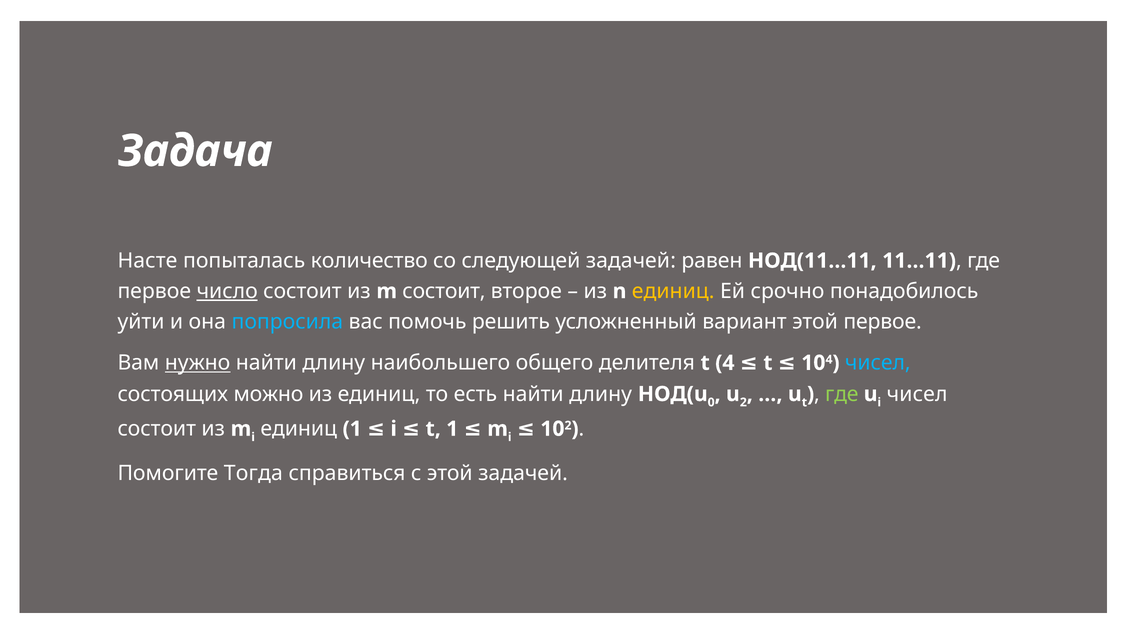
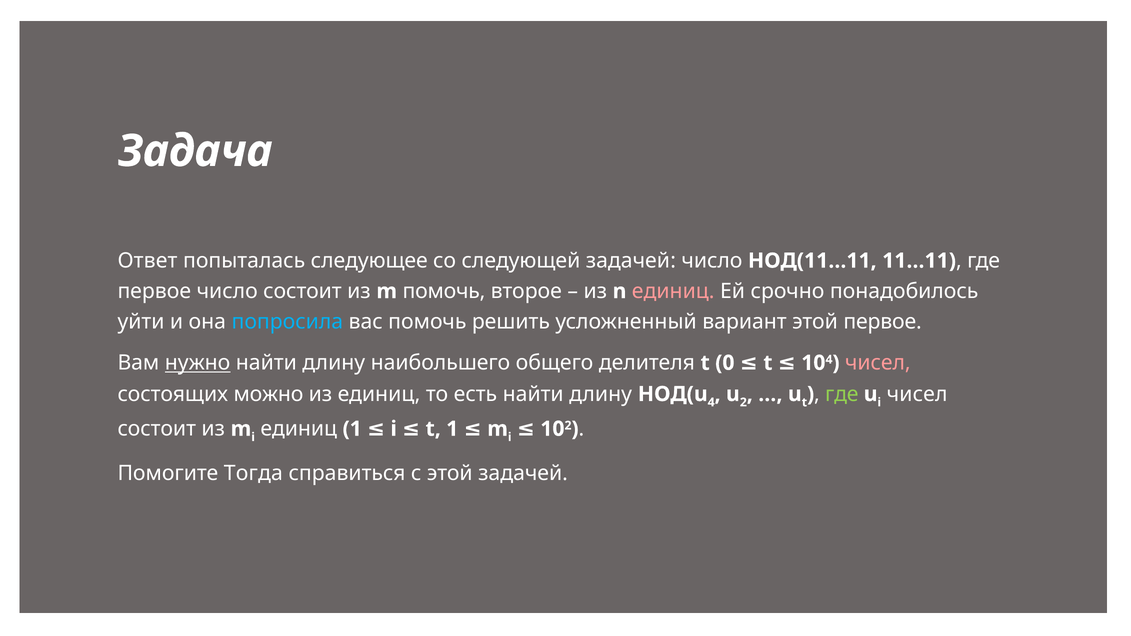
Насте: Насте -> Ответ (147, 261)
количество: количество -> следующее (369, 261)
задачей равен: равен -> число (712, 261)
число underline: present -> none (227, 291)
m состоит: состоит -> помочь (444, 291)
единиц colour: yellow -> pink (673, 291)
4: 4 -> 0 (725, 363)
чисел colour: light blue -> pink (878, 363)
0: 0 -> 4 (711, 402)
